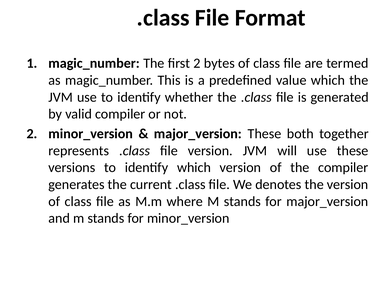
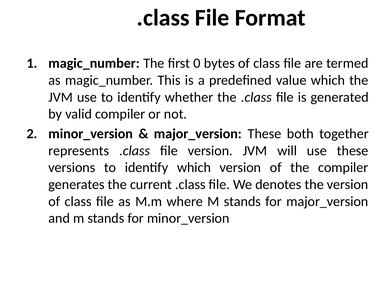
first 2: 2 -> 0 (197, 63)
